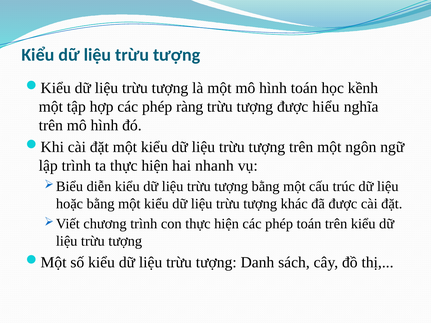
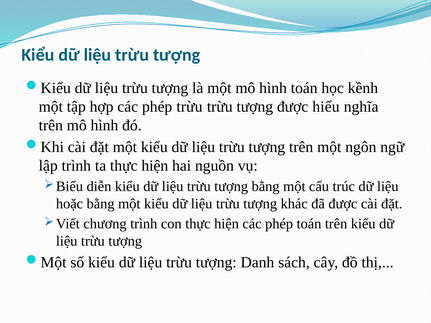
phép ràng: ràng -> trừu (190, 107)
nhanh: nhanh -> nguồn (214, 166)
